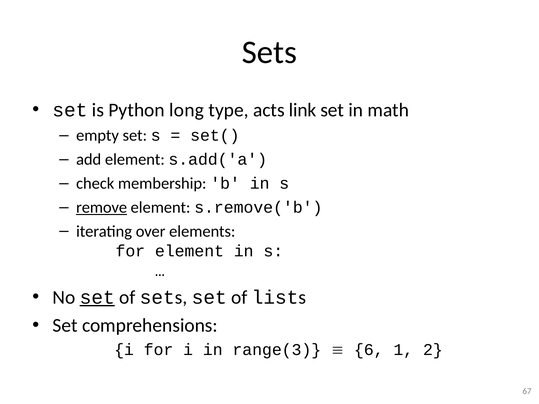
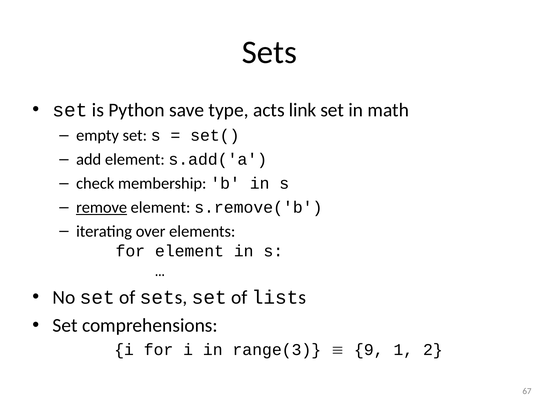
long: long -> save (187, 110)
set underline: present -> none (97, 297)
6: 6 -> 9 (369, 350)
